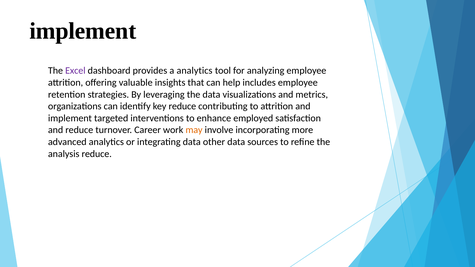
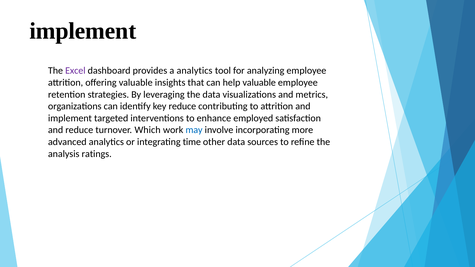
help includes: includes -> valuable (259, 83)
Career: Career -> Which (148, 130)
may colour: orange -> blue (194, 130)
integrating data: data -> time (192, 142)
analysis reduce: reduce -> ratings (97, 154)
